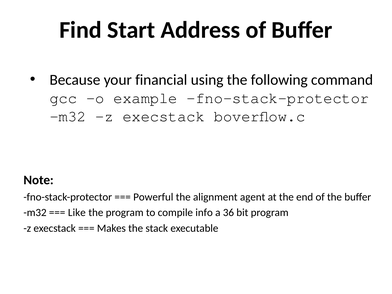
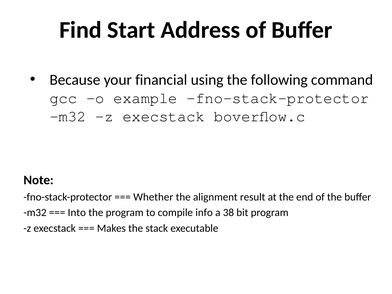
Powerful: Powerful -> Whether (153, 197)
agent: agent -> result (253, 197)
Like: Like -> Into (77, 213)
36: 36 -> 38 (228, 213)
